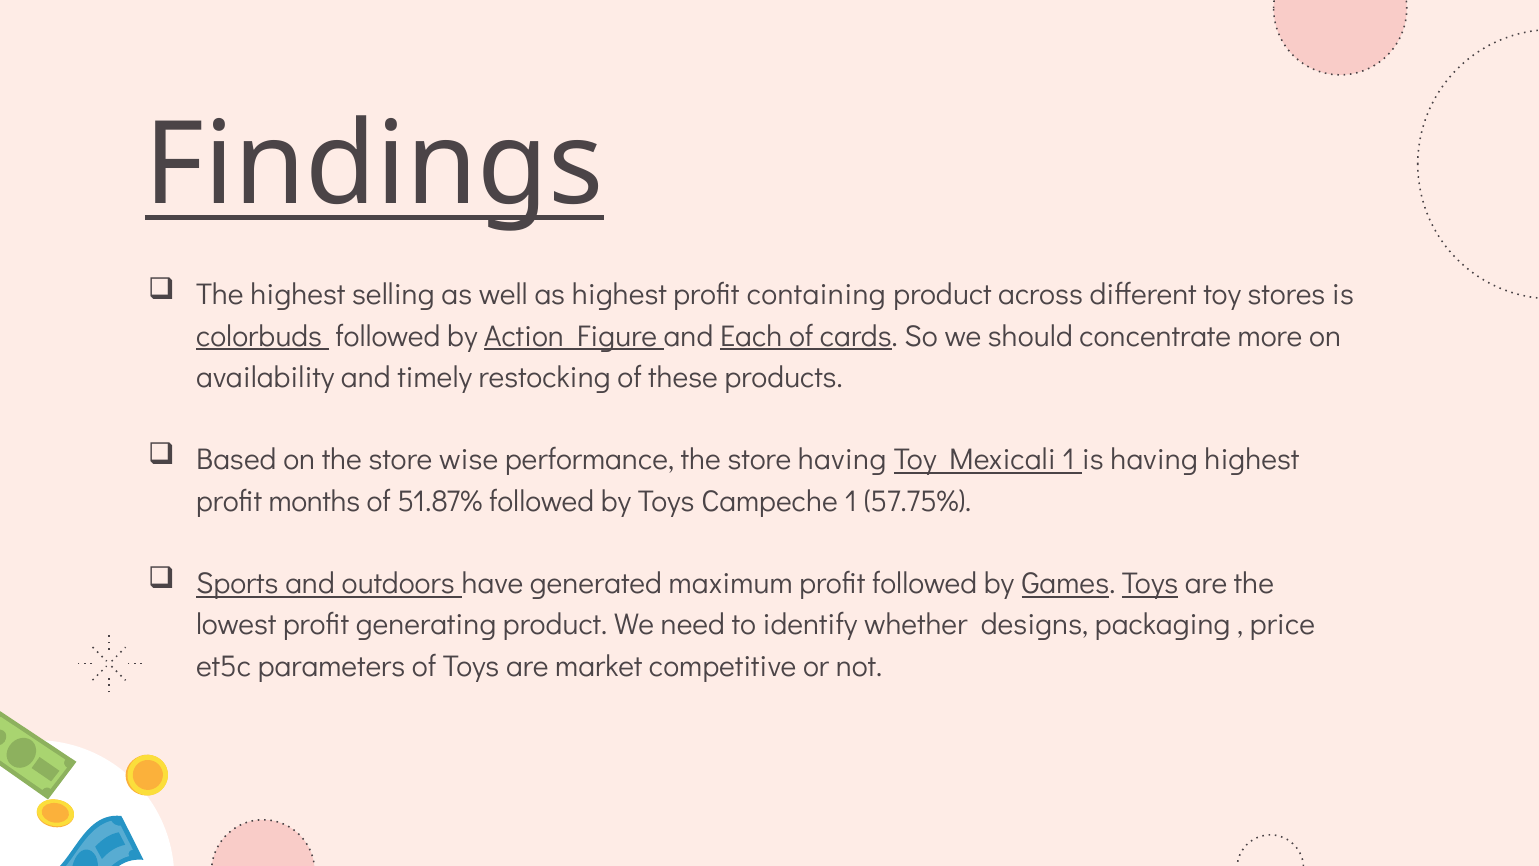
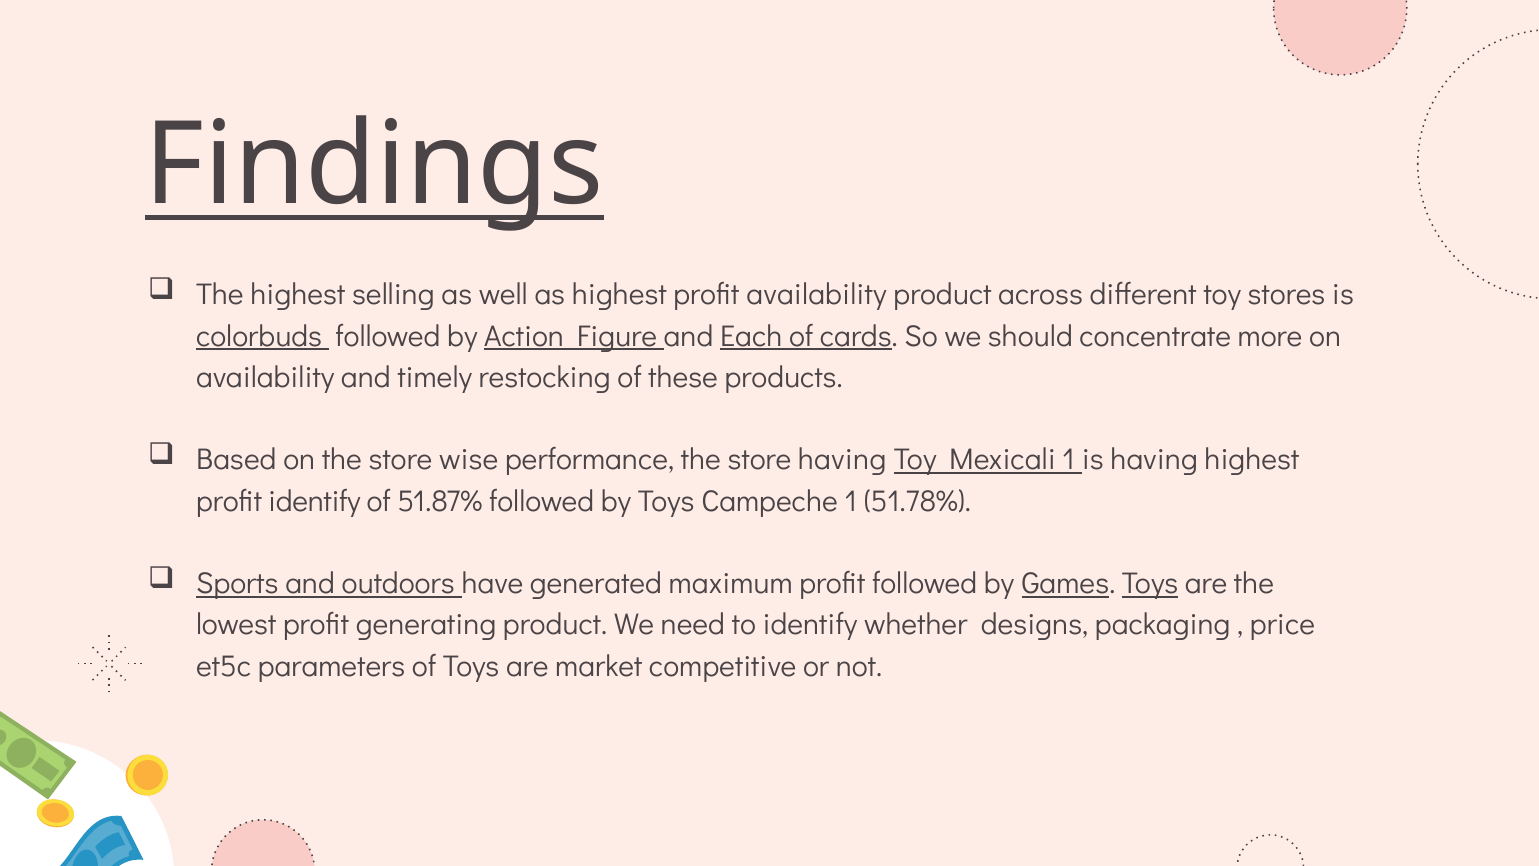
profit containing: containing -> availability (816, 295)
profit months: months -> identify (314, 501)
57.75%: 57.75% -> 51.78% (917, 501)
